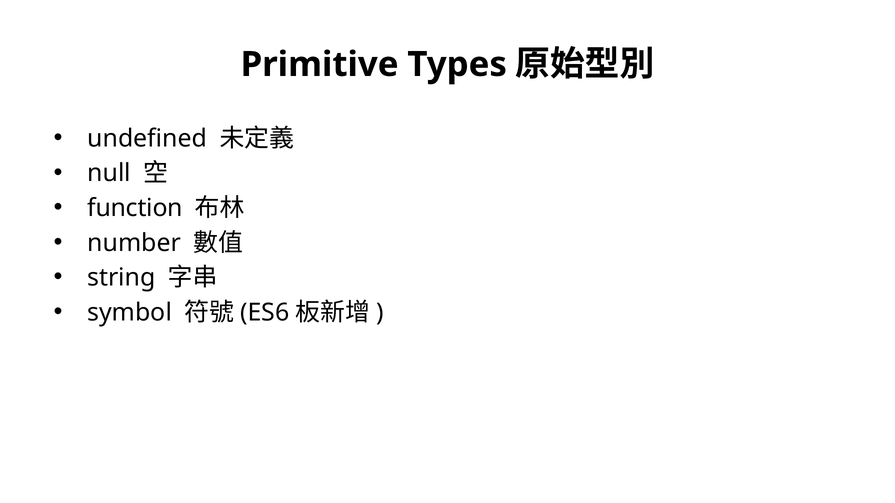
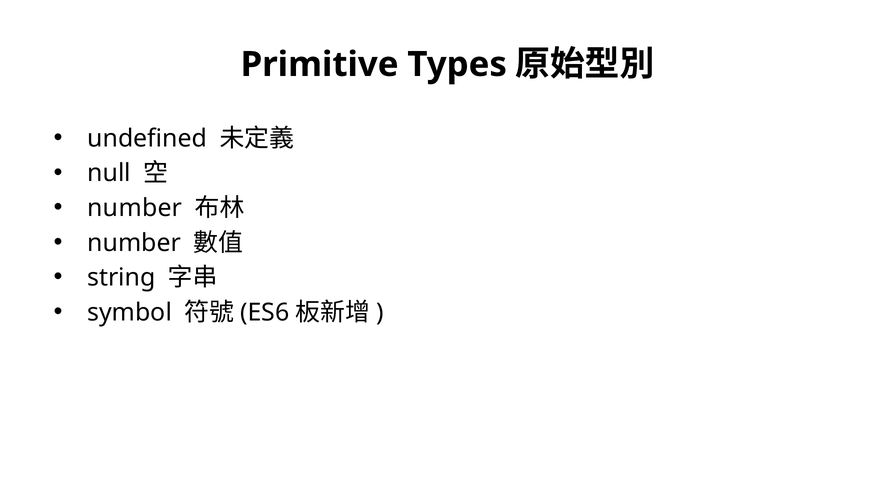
function: function -> number (135, 208)
